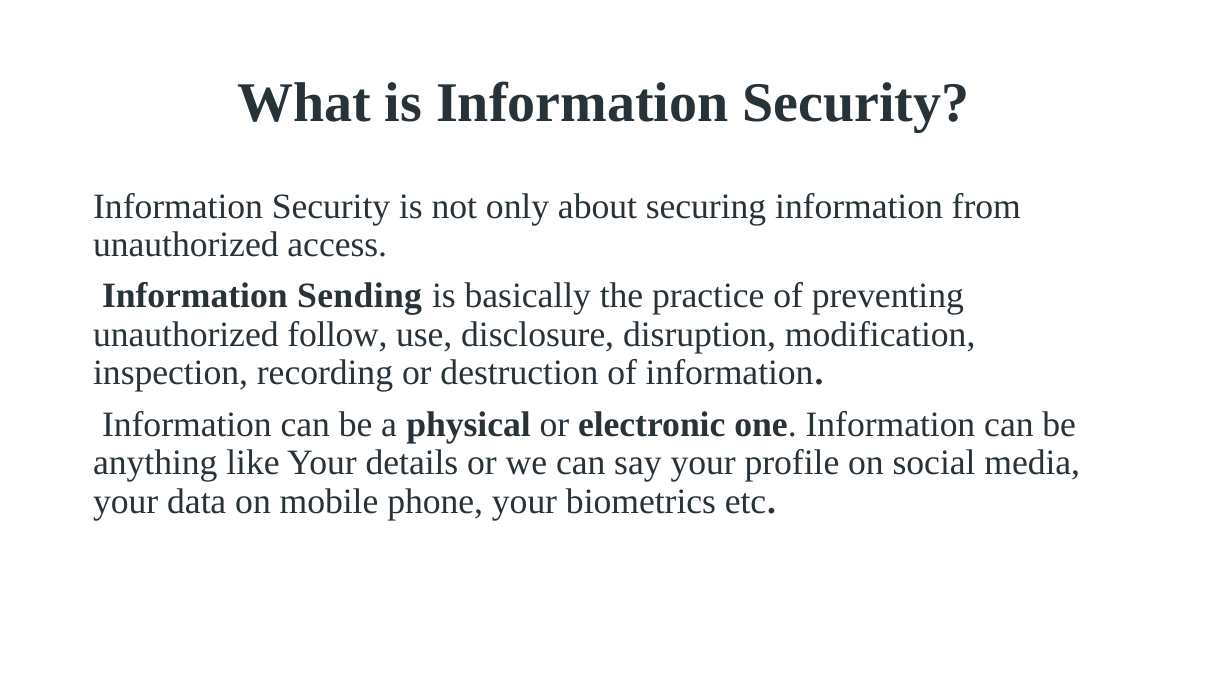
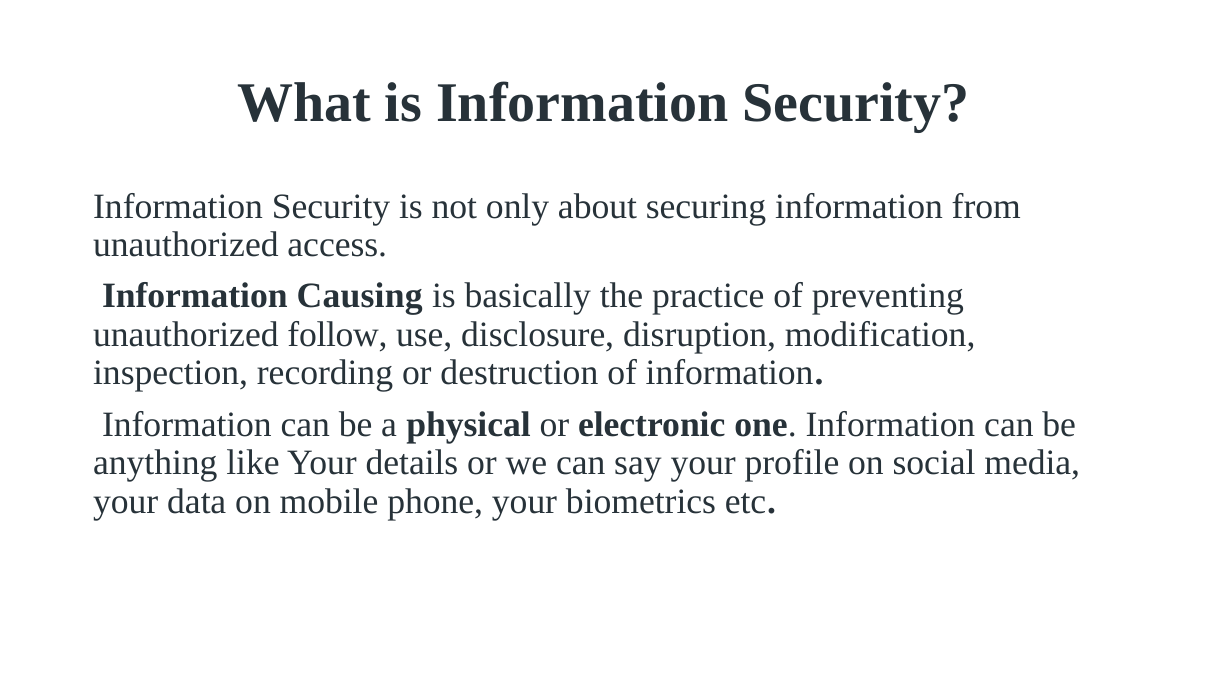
Sending: Sending -> Causing (360, 296)
